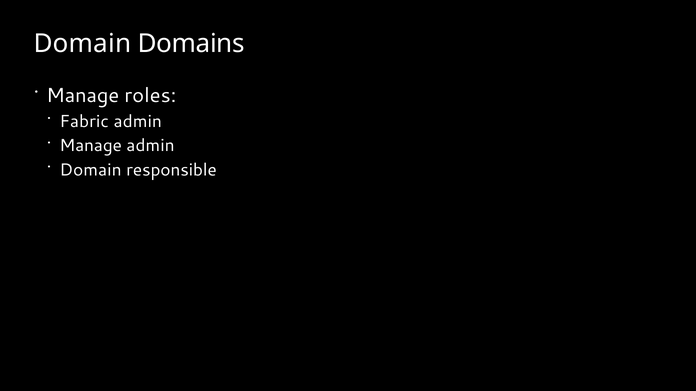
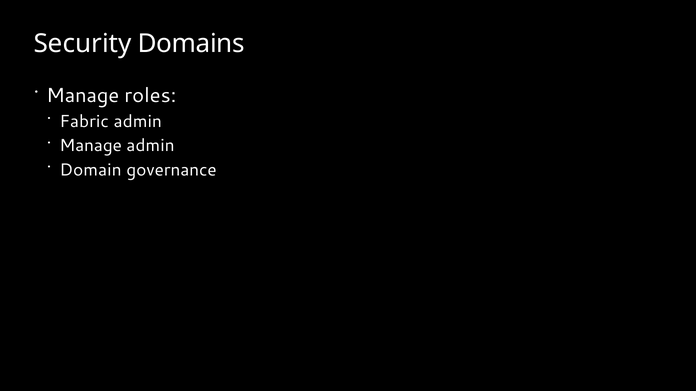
Domain: Domain -> Security (83, 44)
responsible: responsible -> governance (172, 170)
